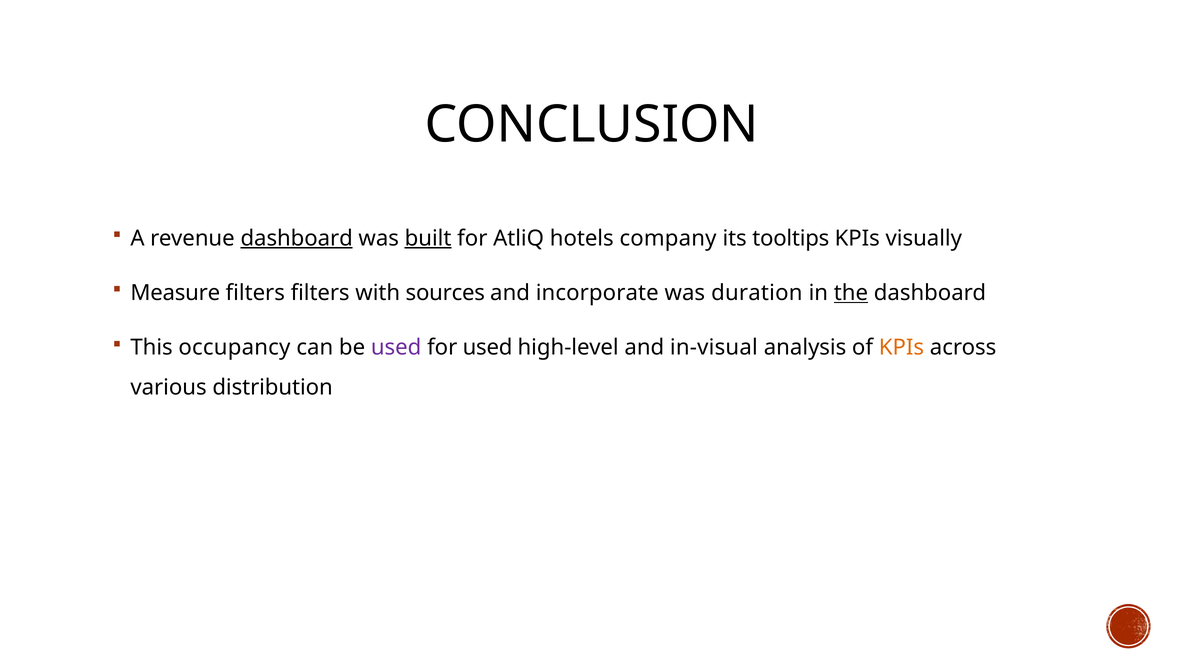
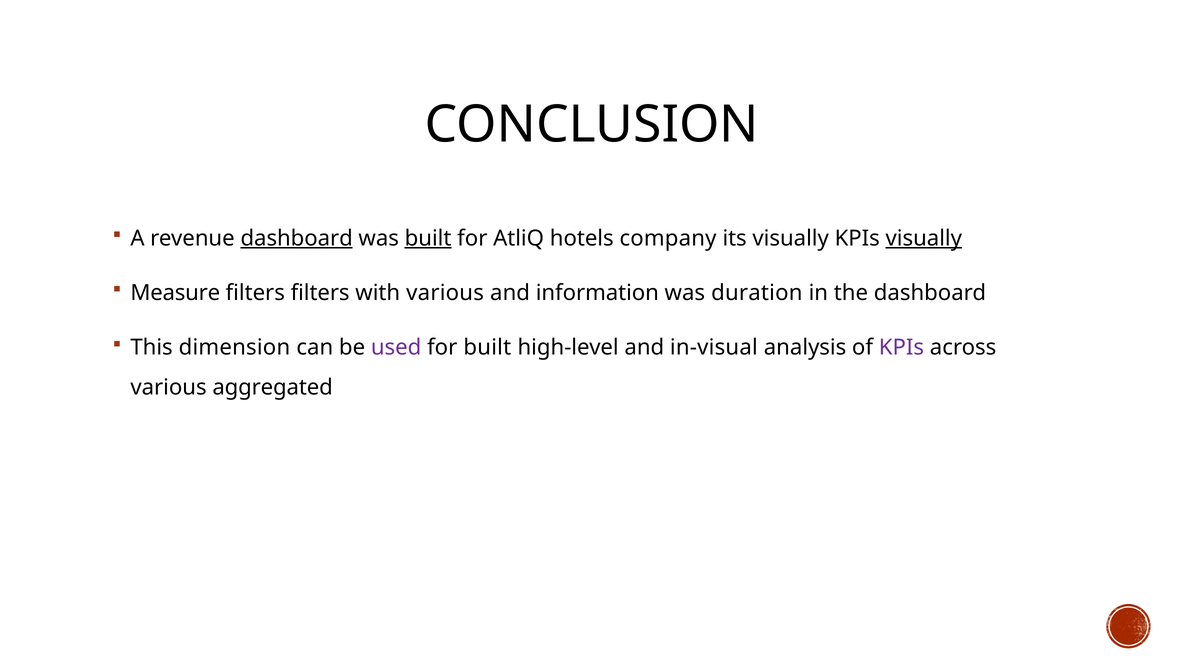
its tooltips: tooltips -> visually (791, 238)
visually underline: none -> present (924, 238)
with sources: sources -> various (445, 293)
incorporate: incorporate -> information (597, 293)
the underline: present -> none (851, 293)
occupancy: occupancy -> dimension (234, 348)
for used: used -> built (487, 348)
KPIs colour: orange -> purple (901, 348)
distribution: distribution -> aggregated (273, 388)
